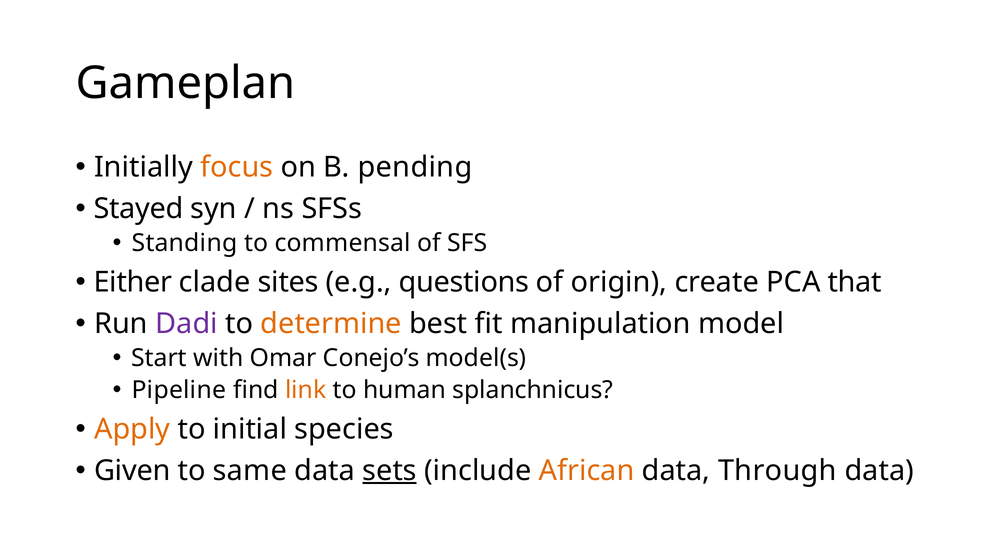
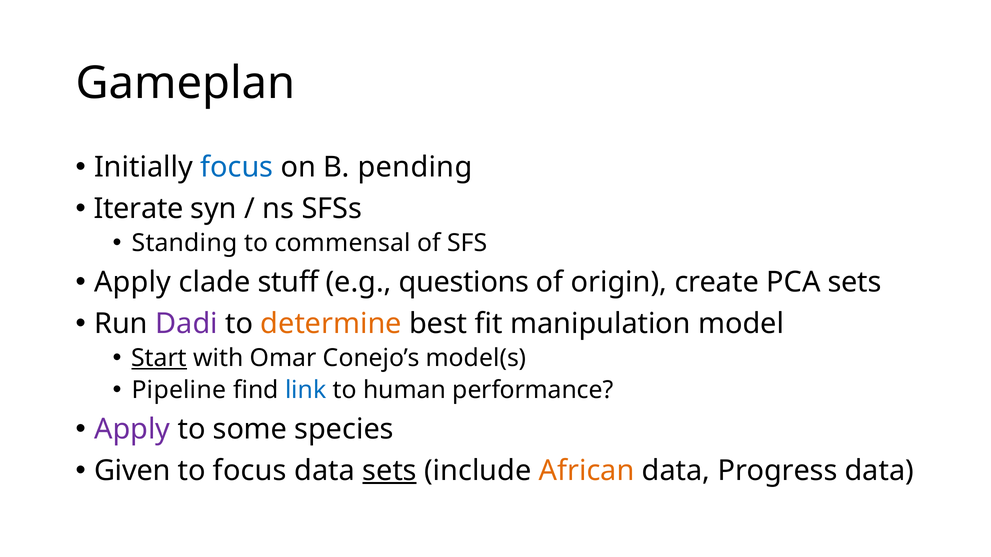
focus colour: orange -> blue (237, 168)
Stayed: Stayed -> Iterate (139, 209)
Either: Either -> Apply (133, 283)
sites: sites -> stuff (288, 283)
PCA that: that -> sets (855, 283)
Start underline: none -> present (159, 358)
link colour: orange -> blue (306, 390)
splanchnicus: splanchnicus -> performance (533, 390)
Apply colour: orange -> purple (132, 429)
initial: initial -> some (250, 429)
to same: same -> focus (250, 471)
Through: Through -> Progress (778, 471)
